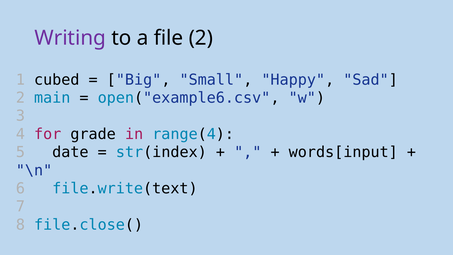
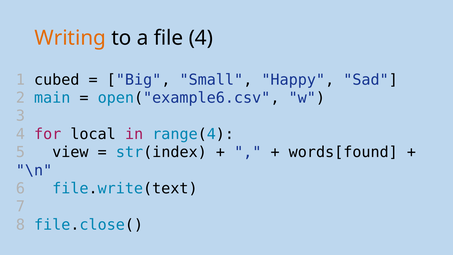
Writing colour: purple -> orange (70, 38)
file 2: 2 -> 4 (201, 38)
grade: grade -> local (93, 134)
date: date -> view (70, 152)
words[input: words[input -> words[found (343, 152)
